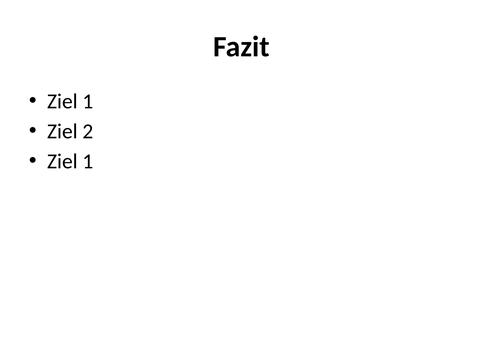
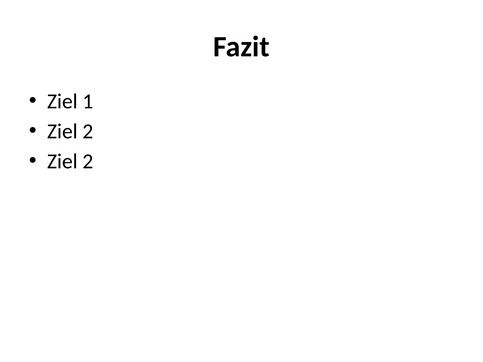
1: 1 -> 2 (88, 161)
